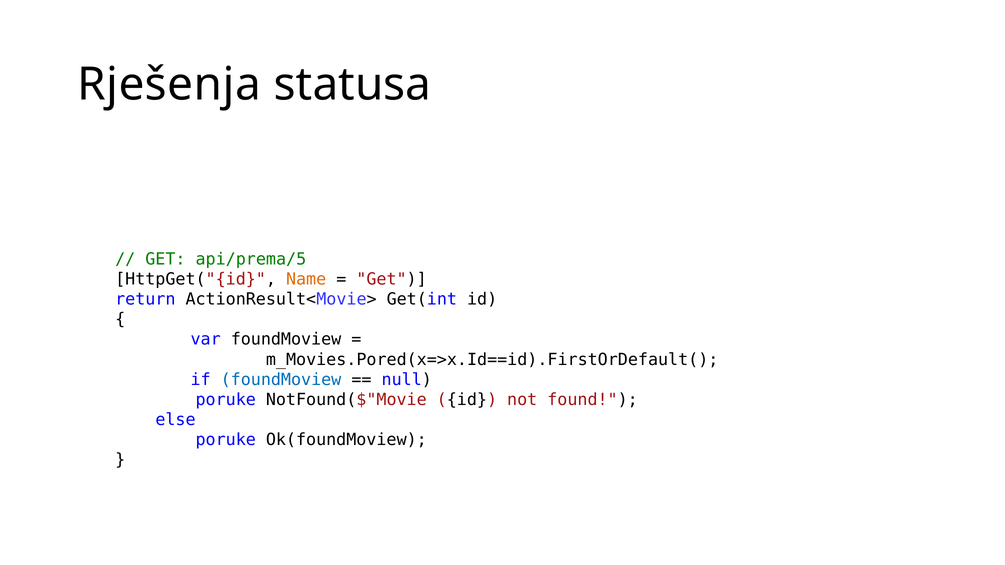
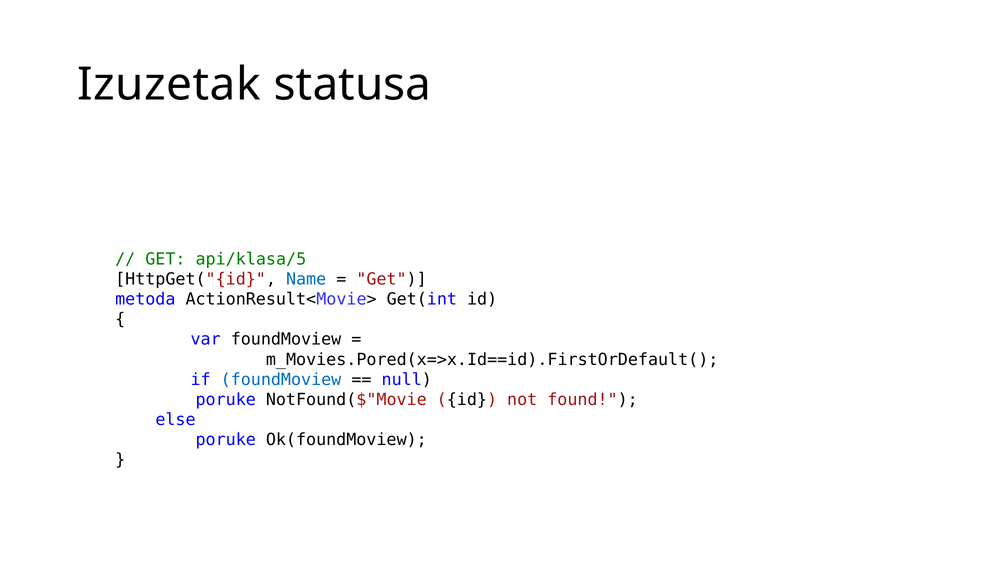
Rješenja: Rješenja -> Izuzetak (169, 84)
api/prema/5: api/prema/5 -> api/klasa/5 (251, 259)
Name colour: orange -> blue (306, 279)
return: return -> metoda (145, 299)
